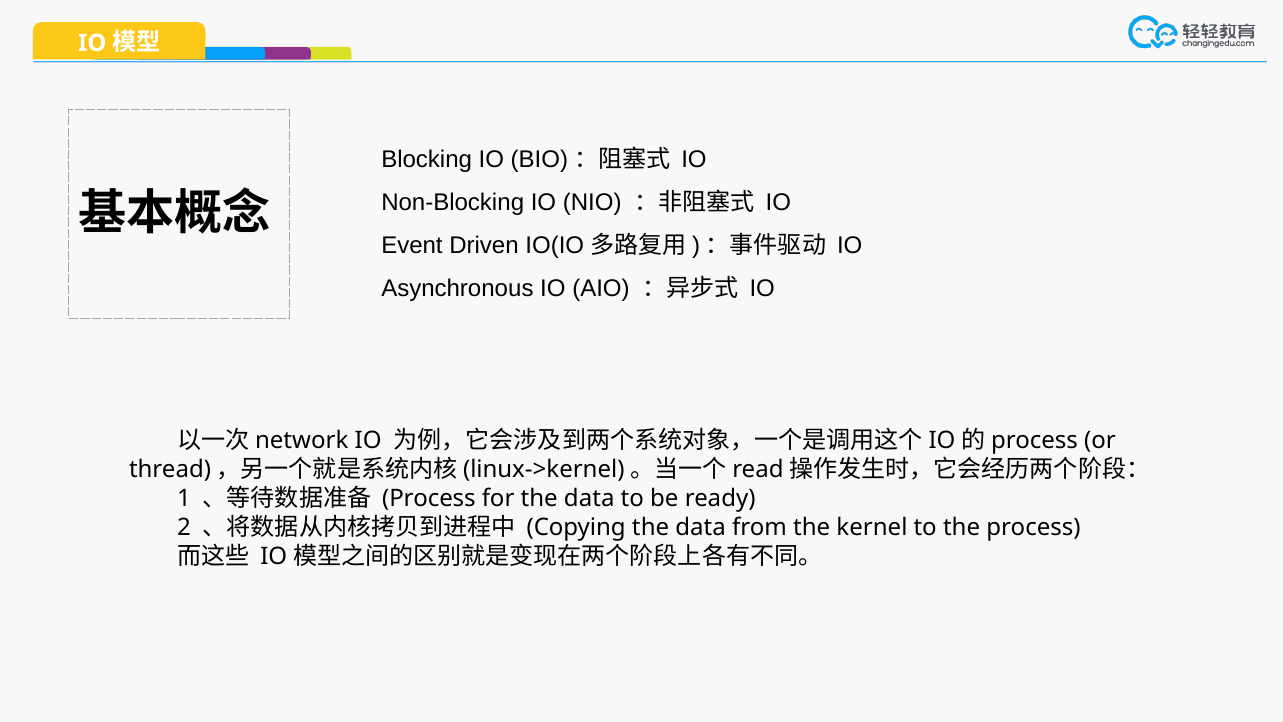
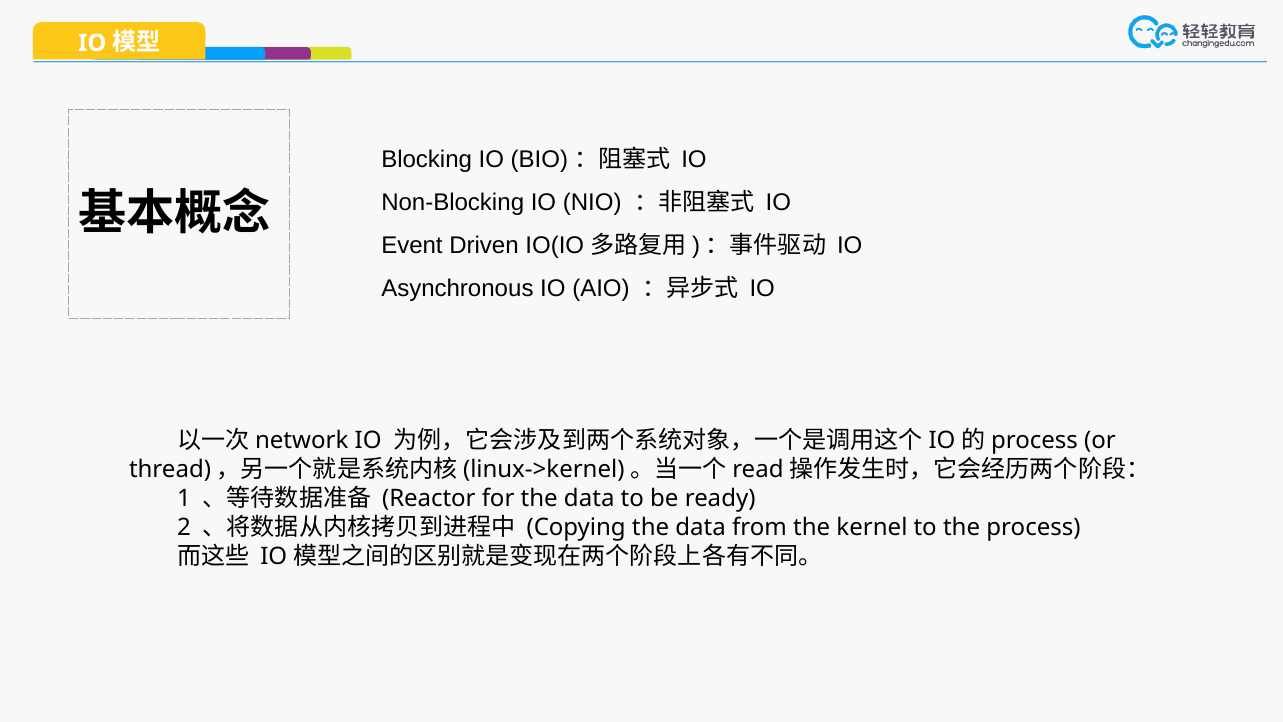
Process: Process -> Reactor (429, 498)
